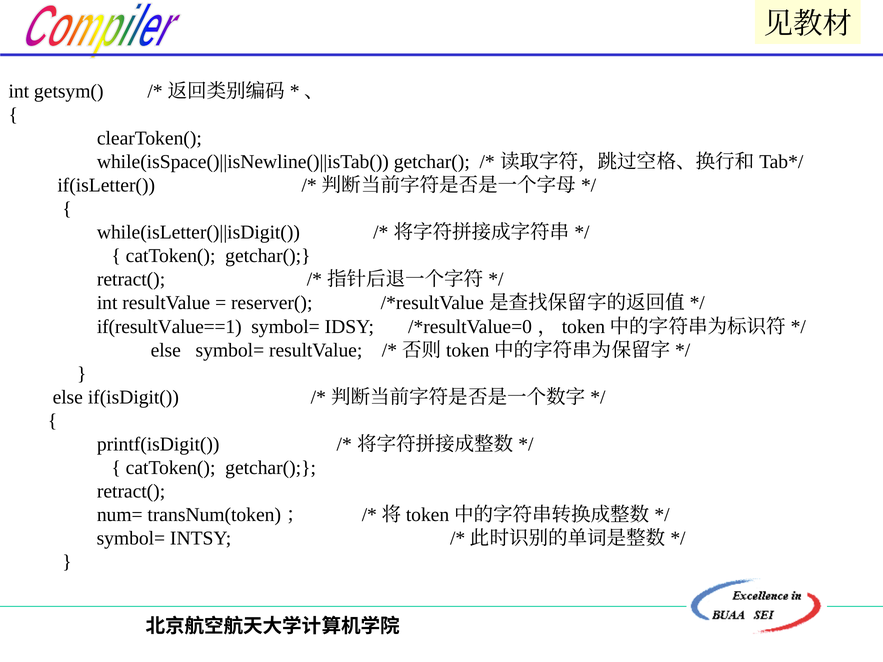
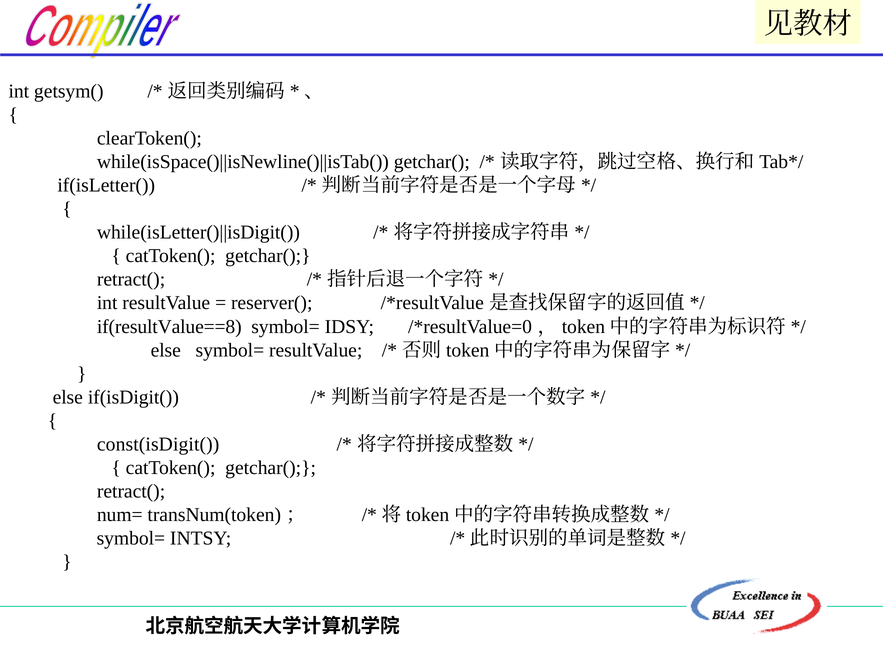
if(resultValue==1: if(resultValue==1 -> if(resultValue==8 (169, 327)
printf(isDigit(: printf(isDigit( -> const(isDigit( (158, 444)
